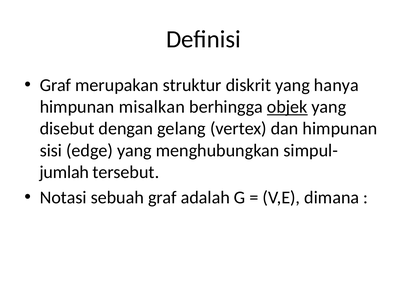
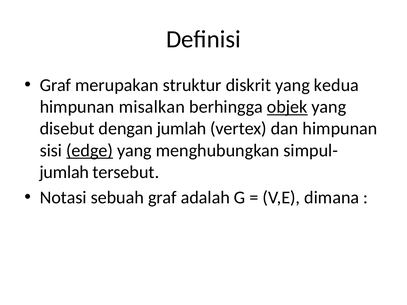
hanya: hanya -> kedua (336, 85)
dengan gelang: gelang -> jumlah (182, 129)
edge underline: none -> present (90, 151)
